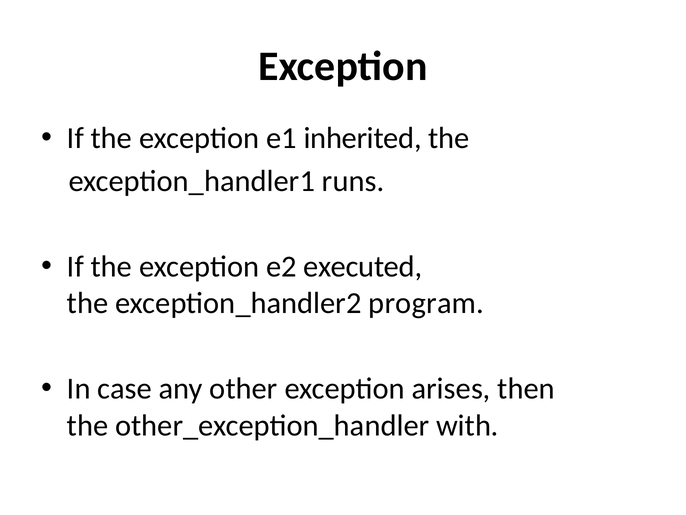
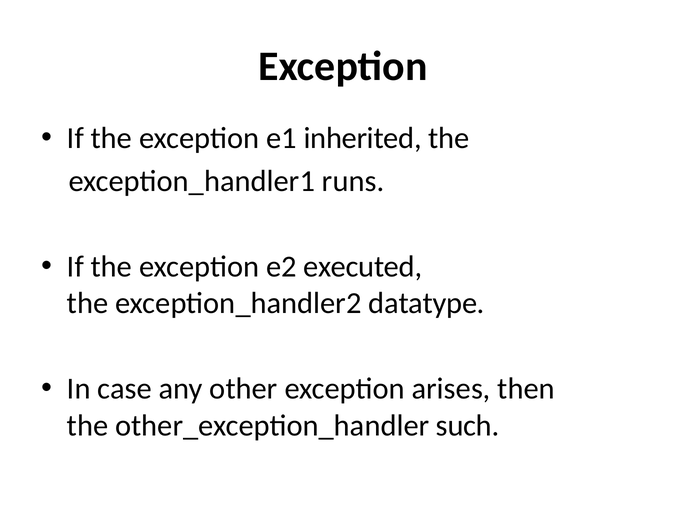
program: program -> datatype (427, 303)
with: with -> such (468, 425)
